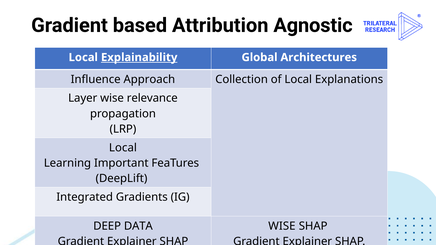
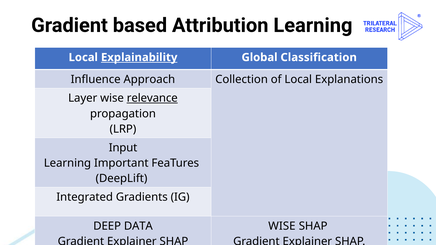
Attribution Agnostic: Agnostic -> Learning (313, 25)
Architectures: Architectures -> Classification (319, 57)
relevance underline: none -> present (152, 98)
Local: Local -> Input (123, 148)
